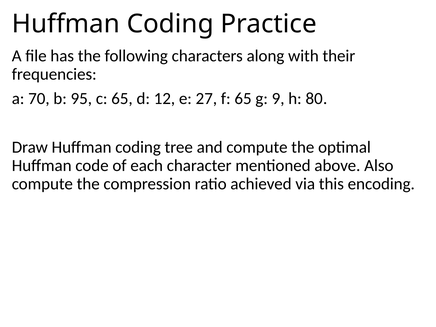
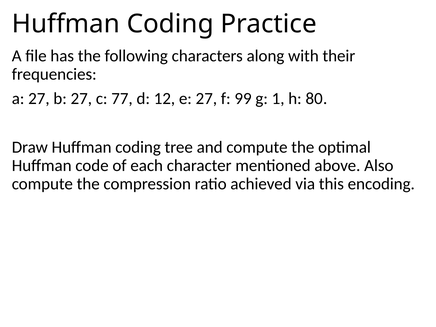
a 70: 70 -> 27 (39, 99)
b 95: 95 -> 27 (81, 99)
c 65: 65 -> 77 (122, 99)
f 65: 65 -> 99 (243, 99)
9: 9 -> 1 (278, 99)
